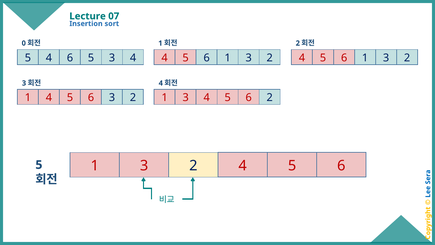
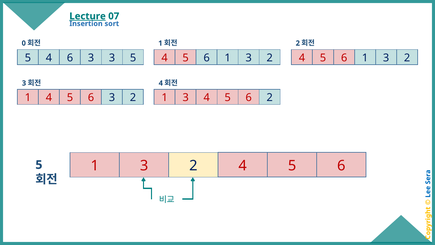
Lecture underline: none -> present (88, 16)
5 4 6 5: 5 -> 3 (91, 58)
3 4: 4 -> 5 (133, 58)
